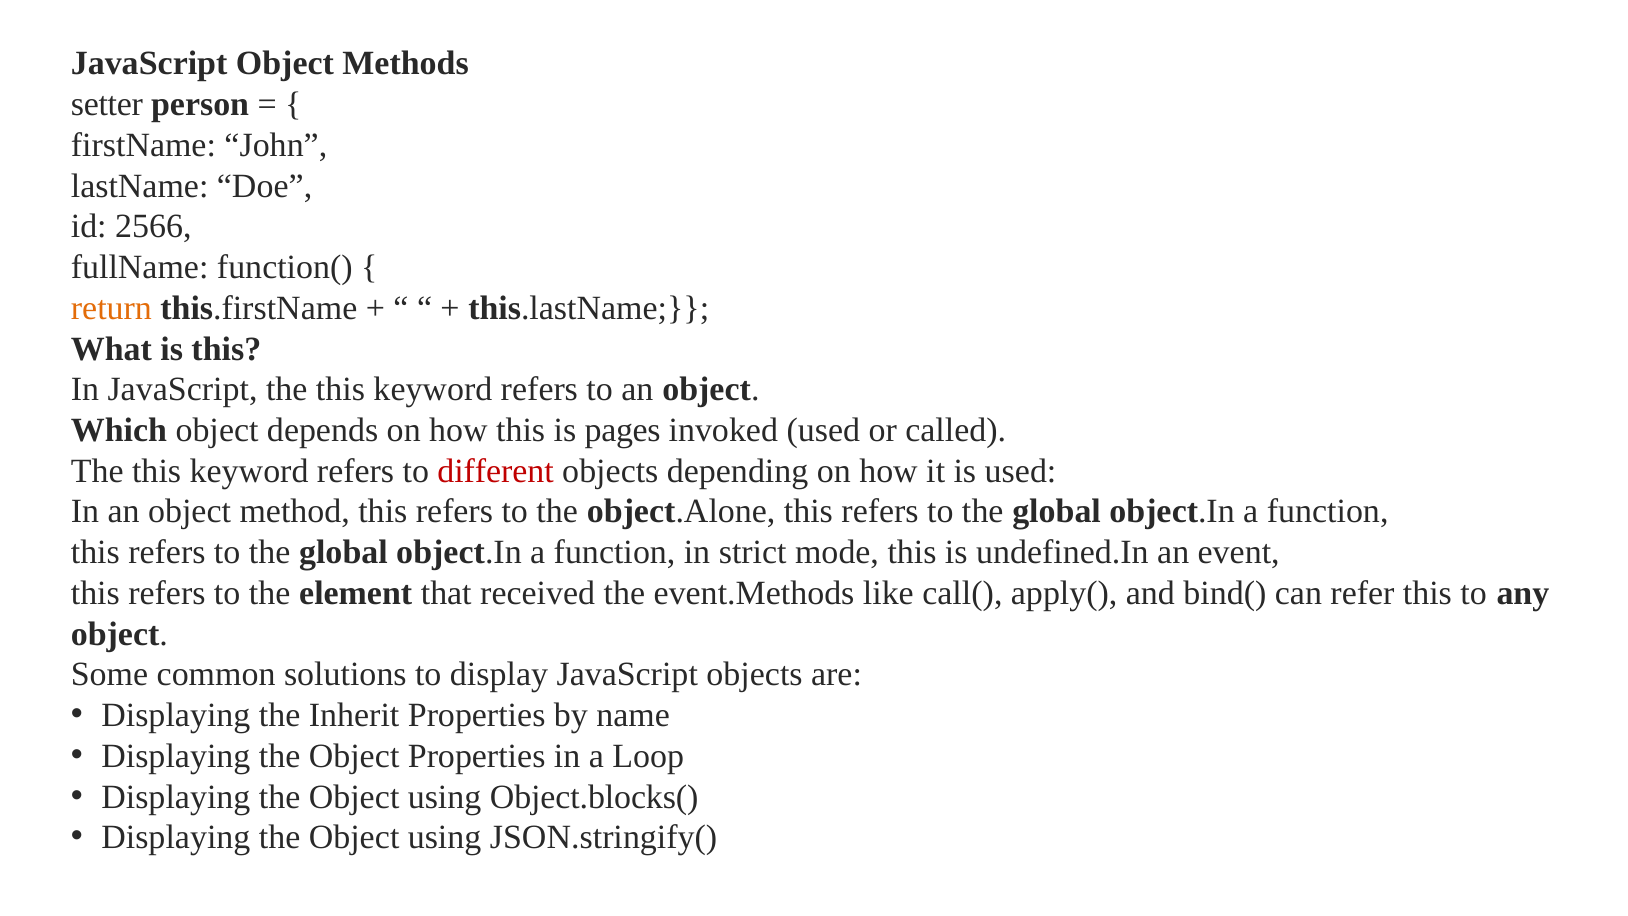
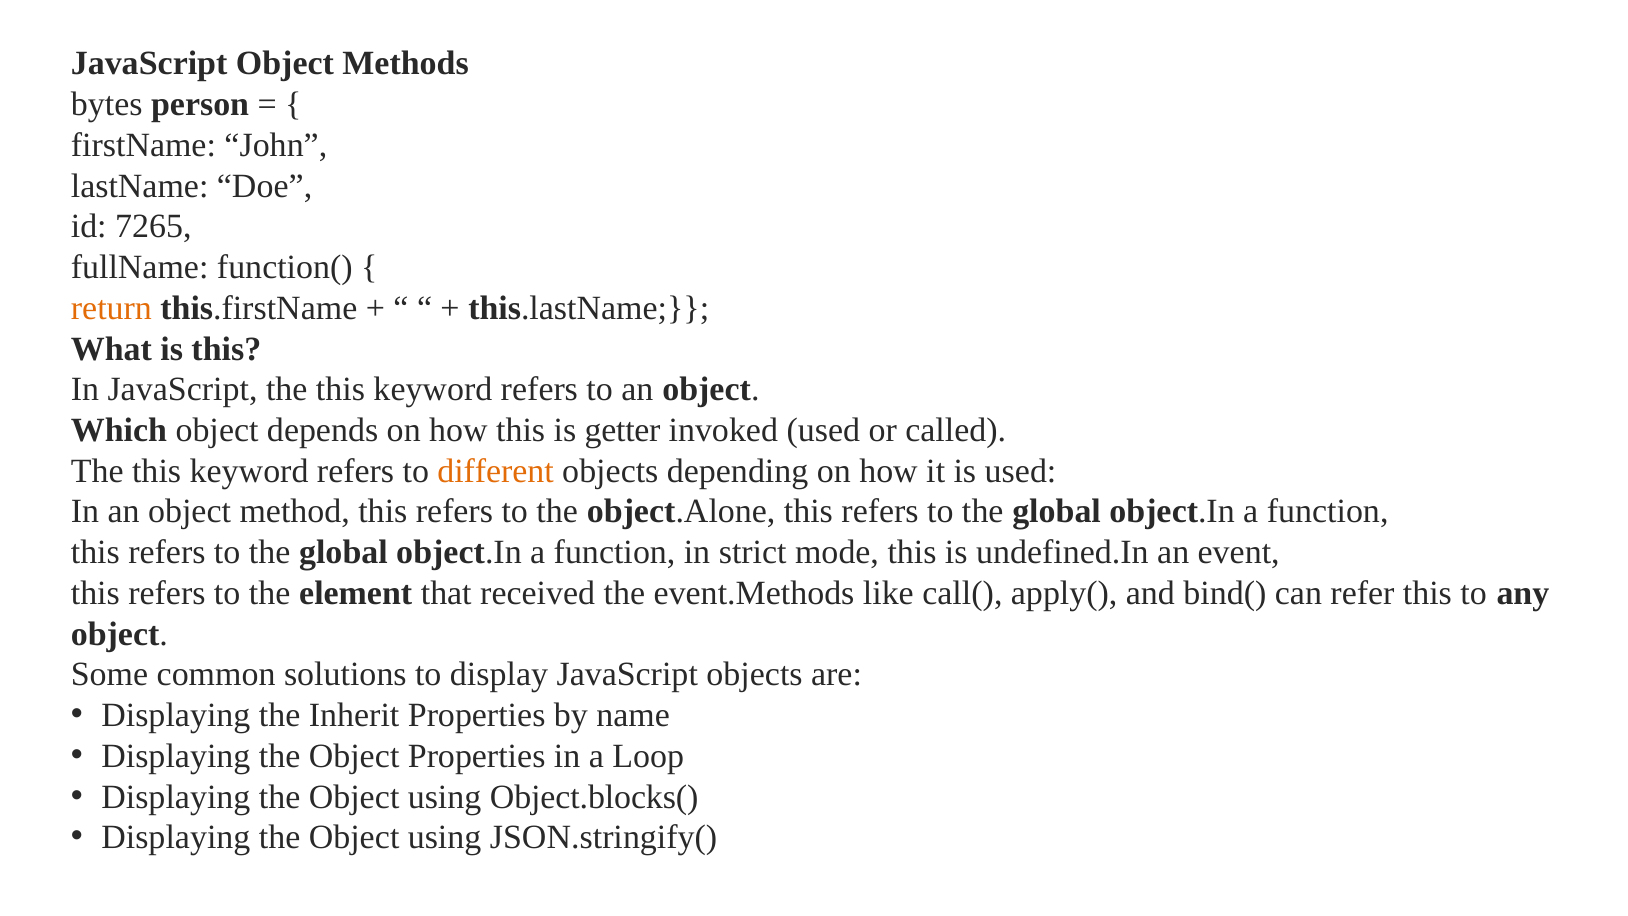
setter: setter -> bytes (107, 104)
2566: 2566 -> 7265 (153, 227)
pages: pages -> getter (623, 430)
different colour: red -> orange (496, 471)
